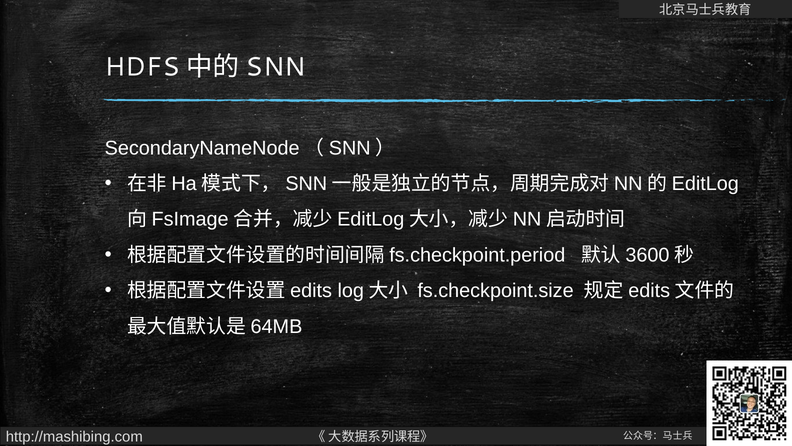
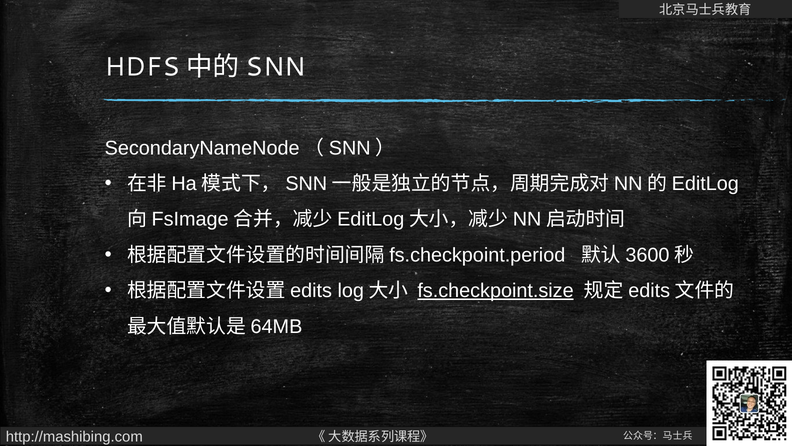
fs.checkpoint.size underline: none -> present (496, 291)
